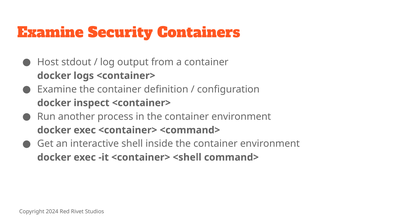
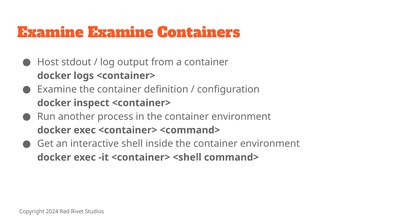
Examine Security: Security -> Examine (121, 33)
